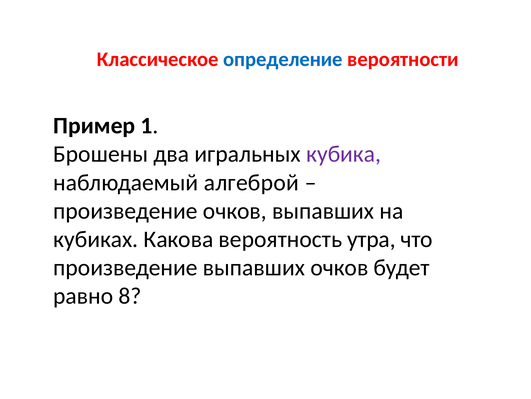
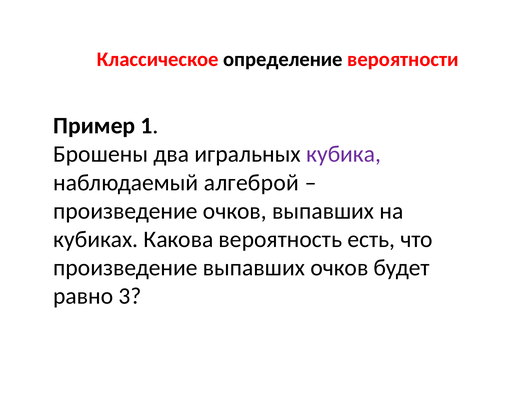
определение colour: blue -> black (283, 59)
утра: утра -> есть (371, 239)
8: 8 -> 3 (130, 296)
